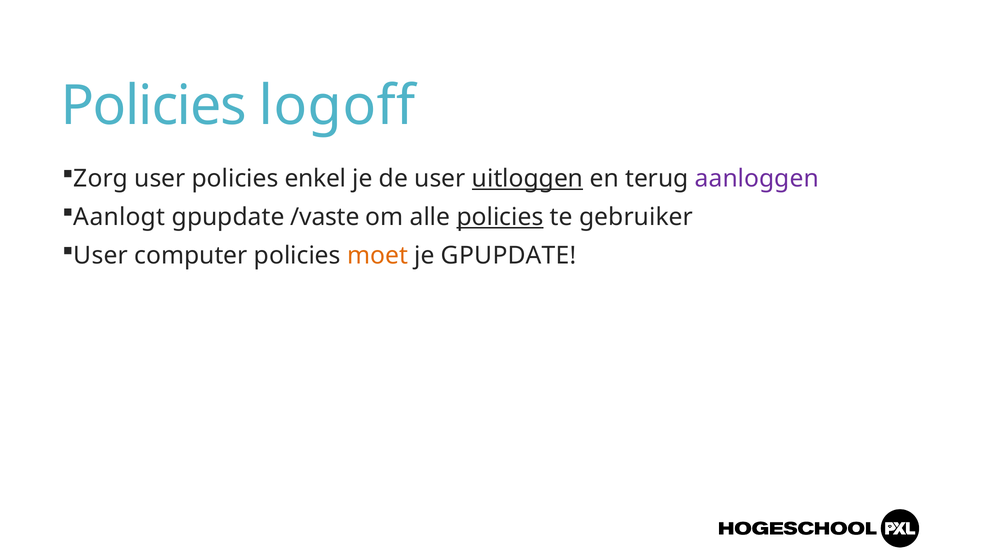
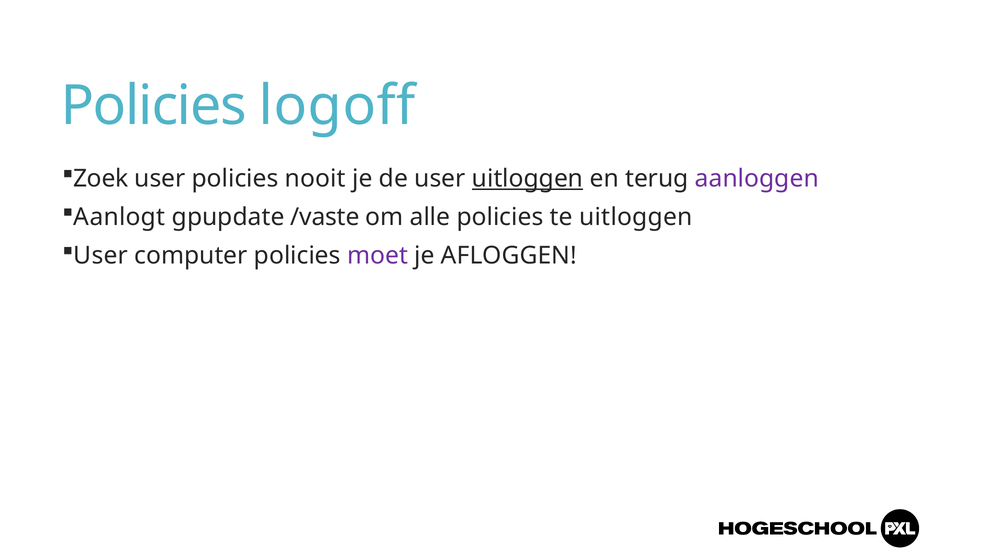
Zorg: Zorg -> Zoek (101, 179)
enkel: enkel -> nooit (315, 179)
policies underline: present -> none (500, 217)
te gebruiker: gebruiker -> uitloggen (636, 217)
moet colour: orange -> purple (378, 256)
je GPUPDATE: GPUPDATE -> AFLOGGEN (509, 256)
